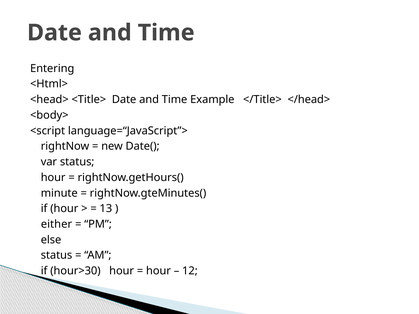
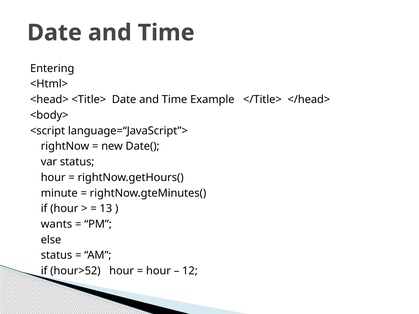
either: either -> wants (56, 224)
hour>30: hour>30 -> hour>52 (75, 271)
